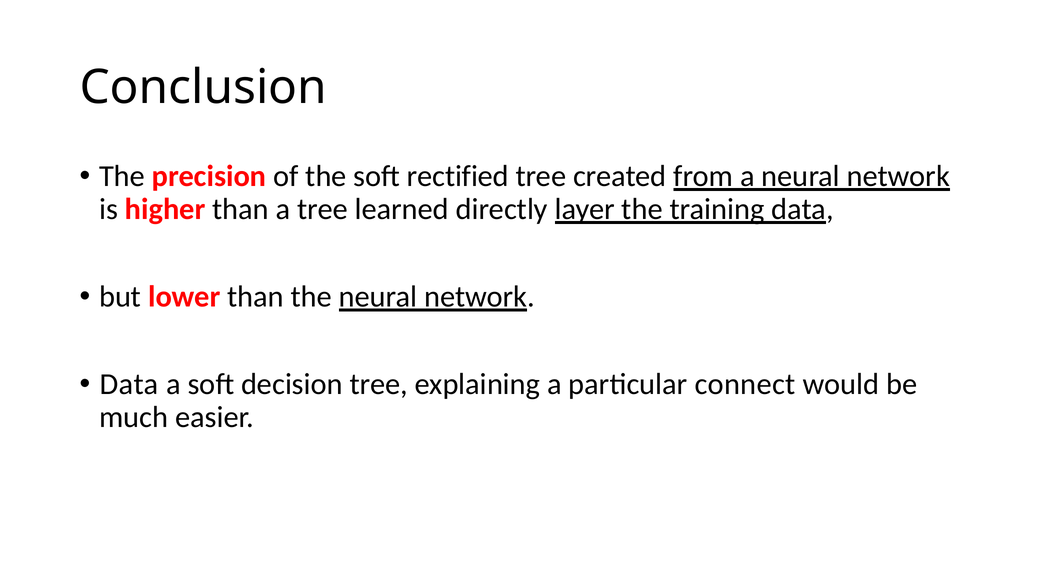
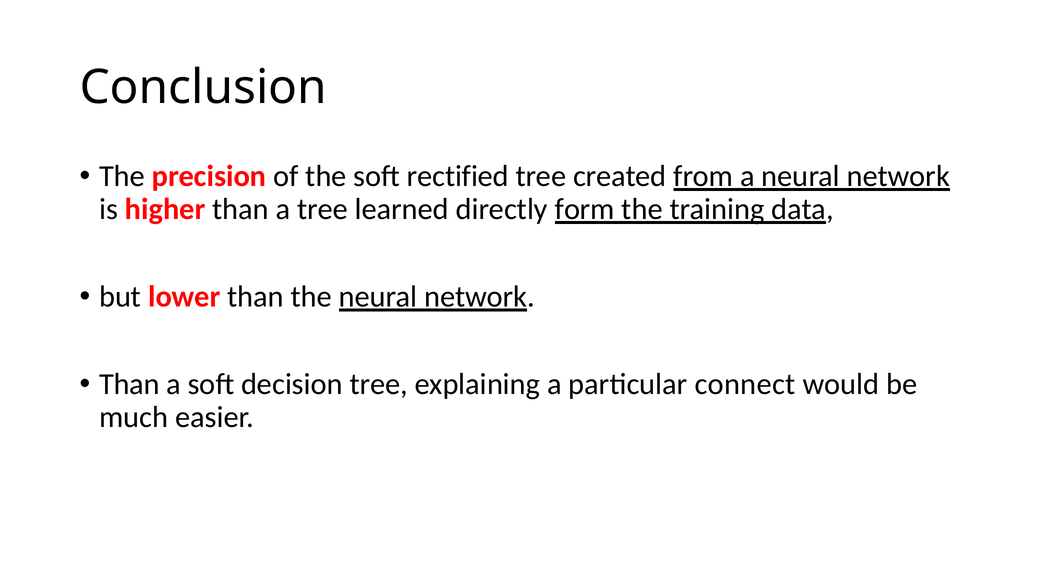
layer: layer -> form (585, 209)
Data: Data -> Than (129, 384)
